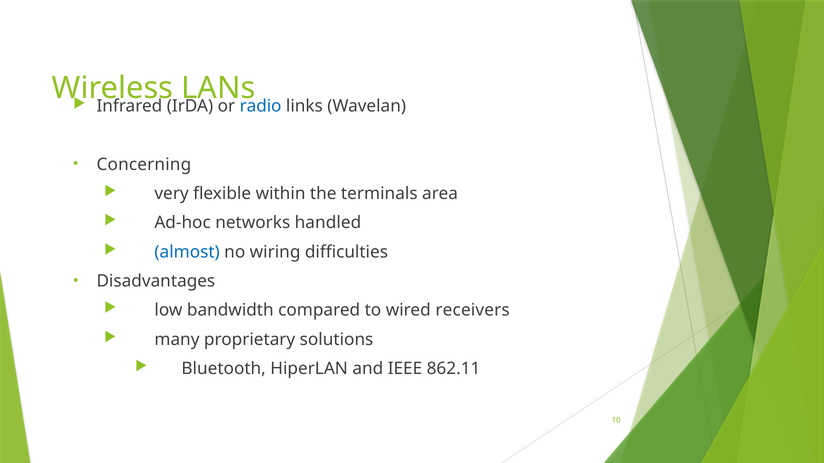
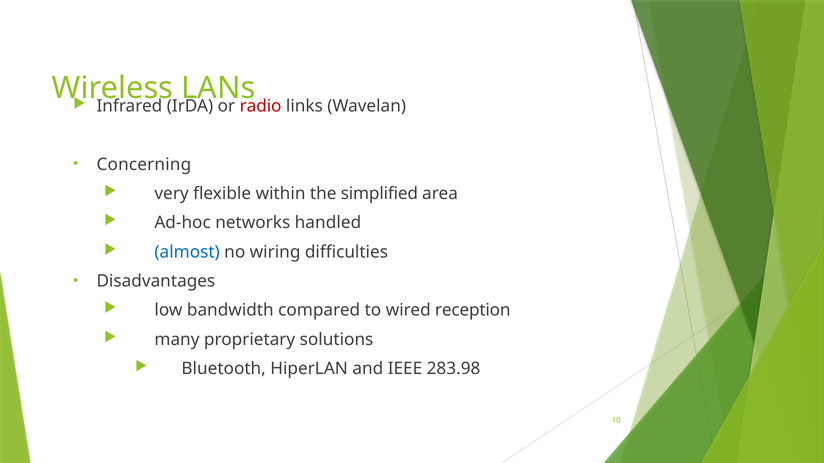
radio colour: blue -> red (261, 106)
terminals: terminals -> simplified (379, 194)
receivers: receivers -> reception (473, 311)
862.11: 862.11 -> 283.98 (454, 369)
